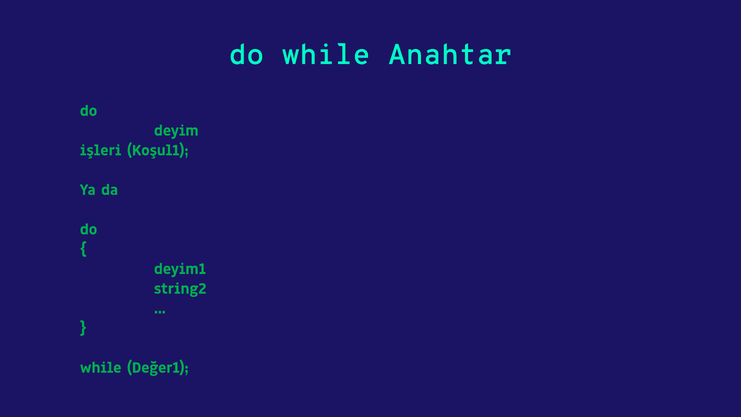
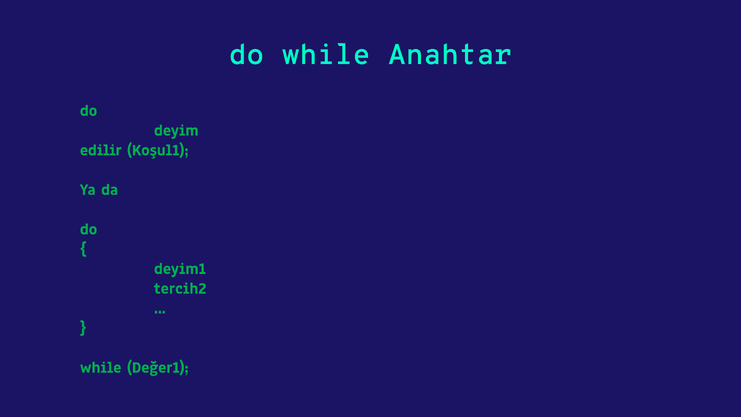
işleri: işleri -> edilir (101, 150)
string2: string2 -> tercih2 (180, 288)
